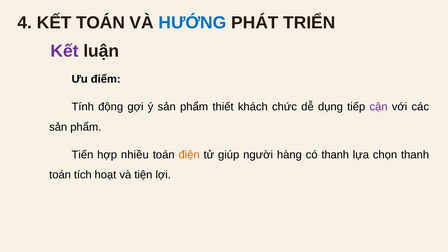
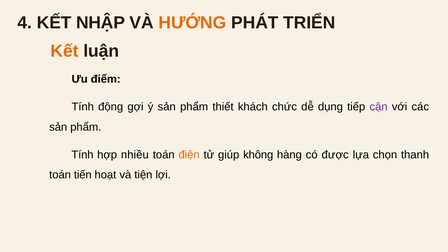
KẾT TOÁN: TOÁN -> NHẬP (101, 23)
HƯỚNG colour: blue -> orange (192, 23)
Kết colour: purple -> orange (65, 51)
Tiến: Tiến -> Tính (83, 155)
người: người -> không (258, 155)
có thanh: thanh -> được (335, 155)
tích: tích -> tiến (83, 175)
